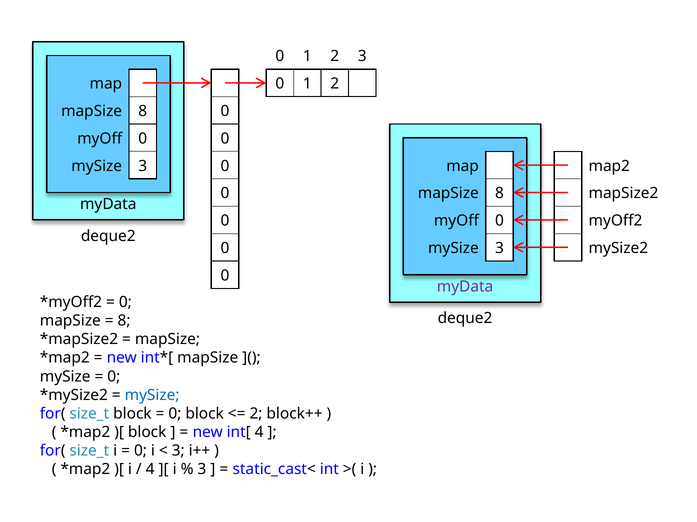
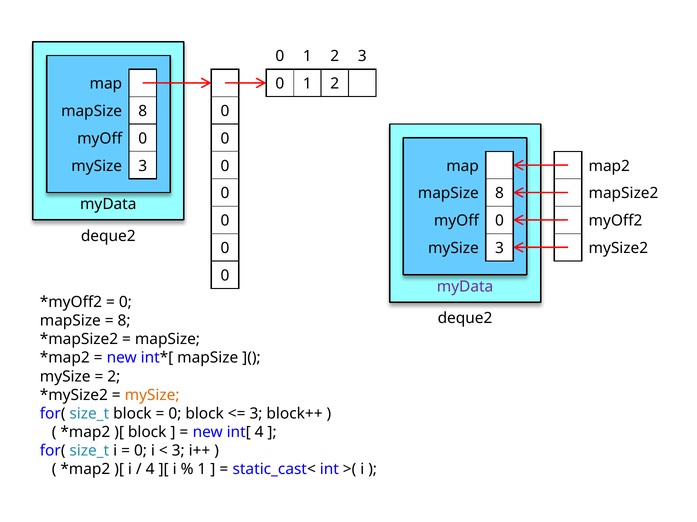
0: 0 -> 2 (114, 377)
mySize colour: blue -> orange (152, 396)
2: 2 -> 3 (256, 414)
3: 3 -> 1 (202, 470)
